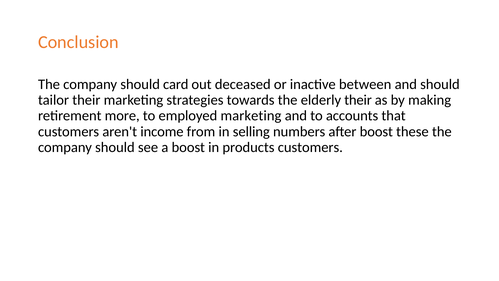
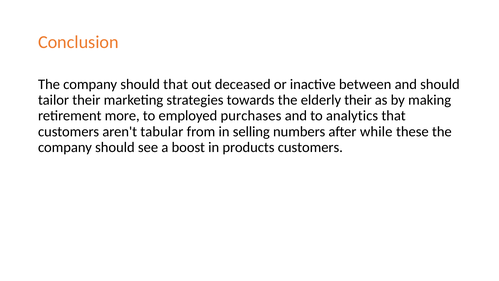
should card: card -> that (176, 84)
employed marketing: marketing -> purchases (251, 116)
accounts: accounts -> analytics (352, 116)
income: income -> tabular (162, 131)
after boost: boost -> while (376, 131)
